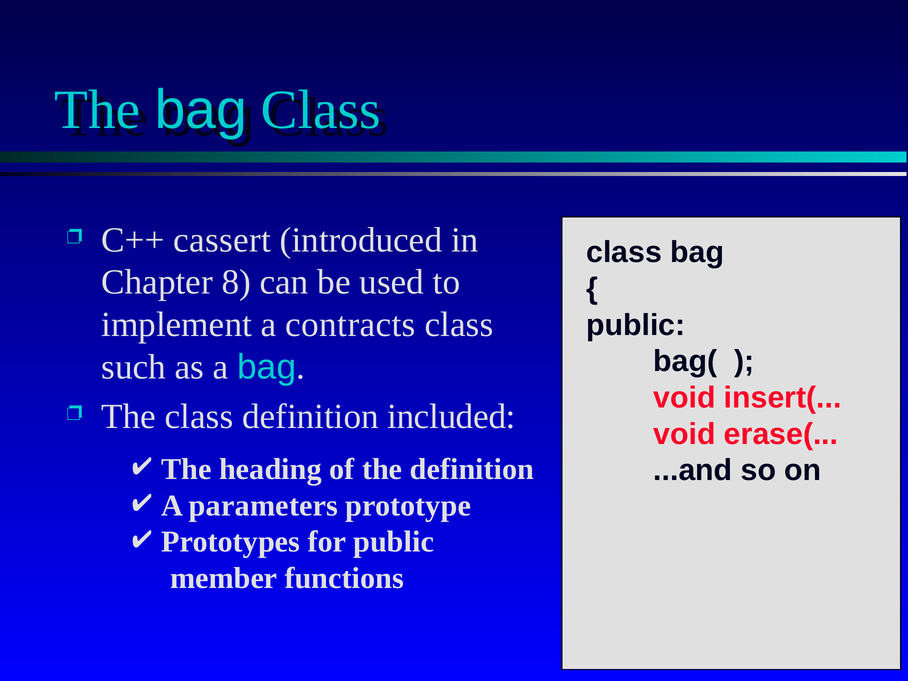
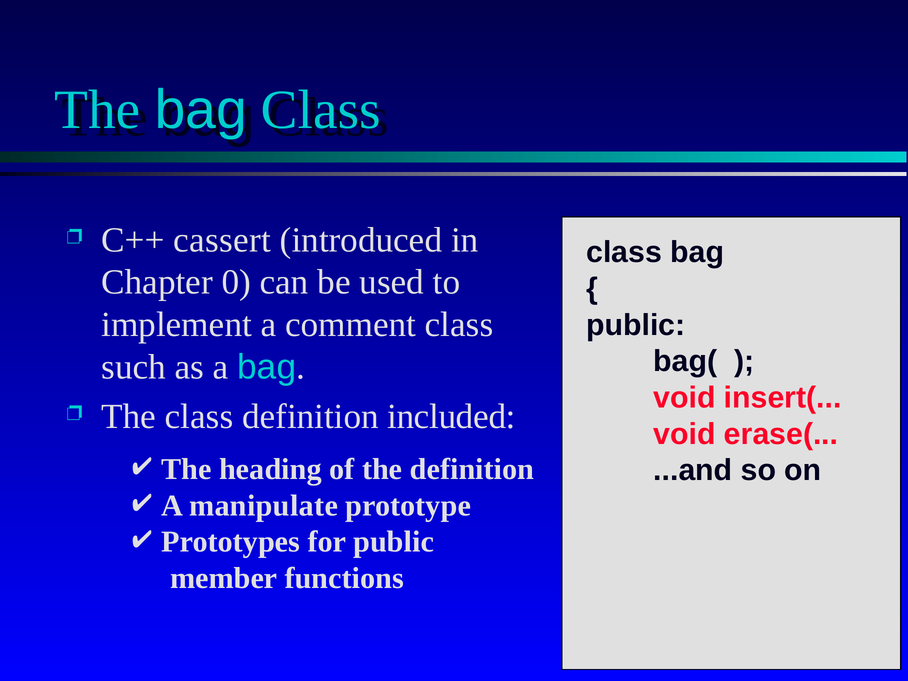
8: 8 -> 0 (236, 282)
contracts: contracts -> comment (351, 325)
parameters: parameters -> manipulate (264, 506)
